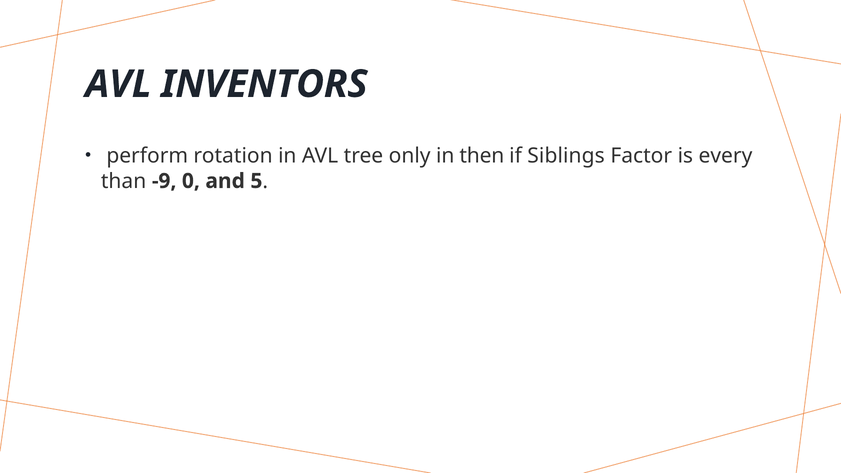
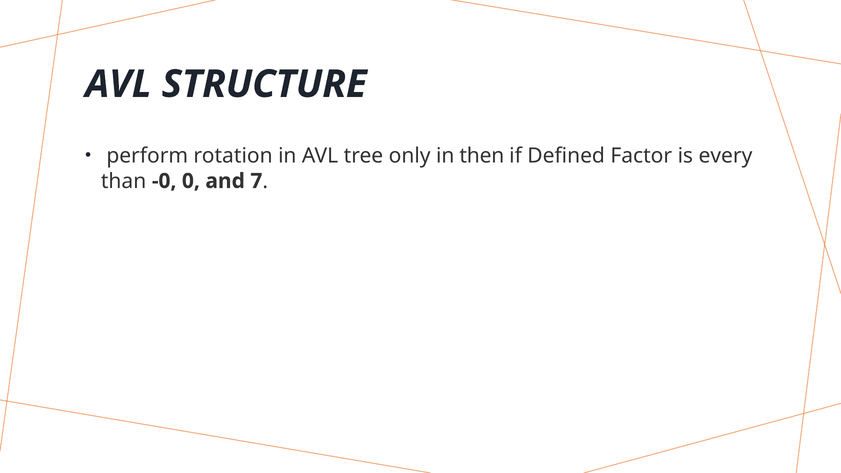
INVENTORS: INVENTORS -> STRUCTURE (264, 84)
Siblings: Siblings -> Defined (566, 156)
-9: -9 -> -0 (164, 181)
5: 5 -> 7 (256, 181)
